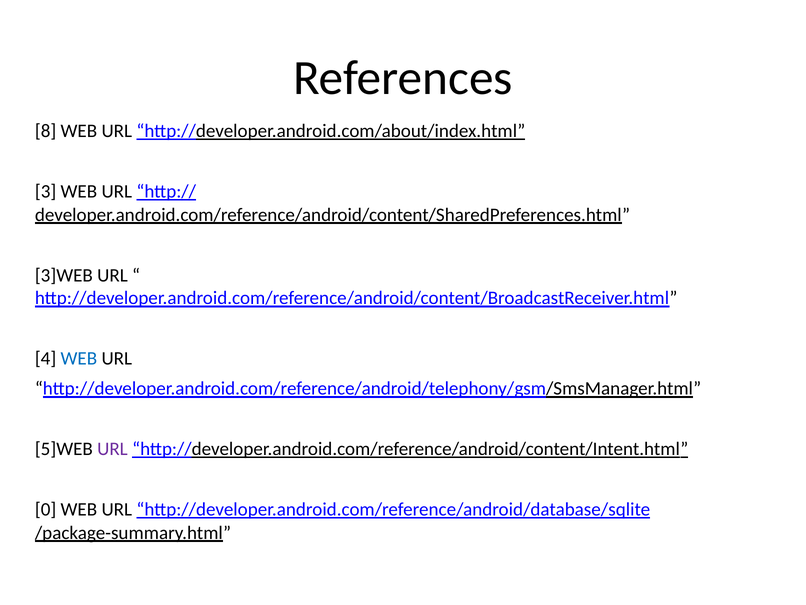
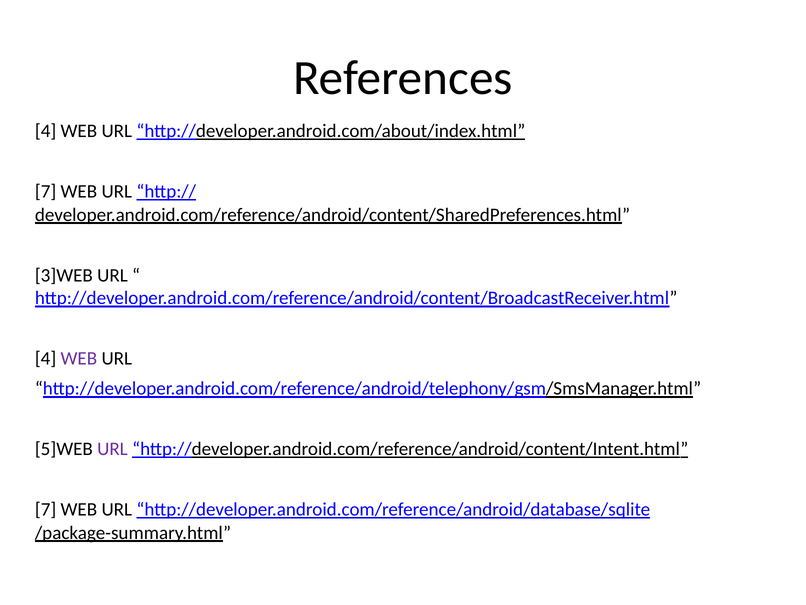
8: 8 -> 4 (46, 131)
3: 3 -> 7 (46, 191)
WEB colour: blue -> purple (79, 358)
0: 0 -> 7 (46, 509)
